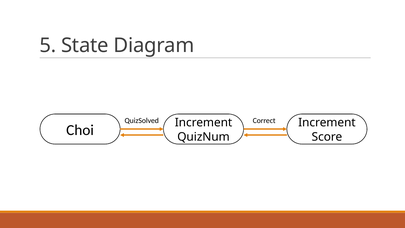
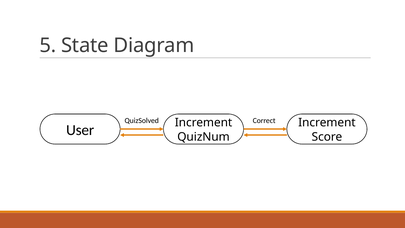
Choi: Choi -> User (80, 130)
